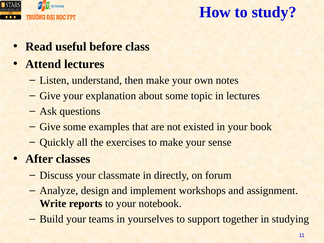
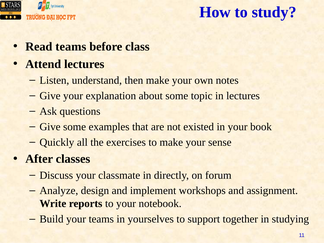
Read useful: useful -> teams (71, 47)
